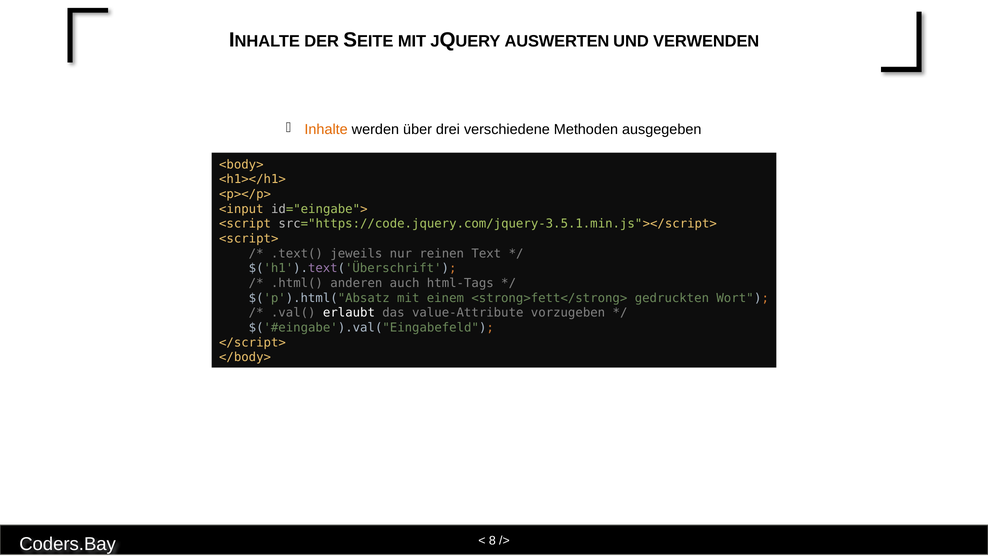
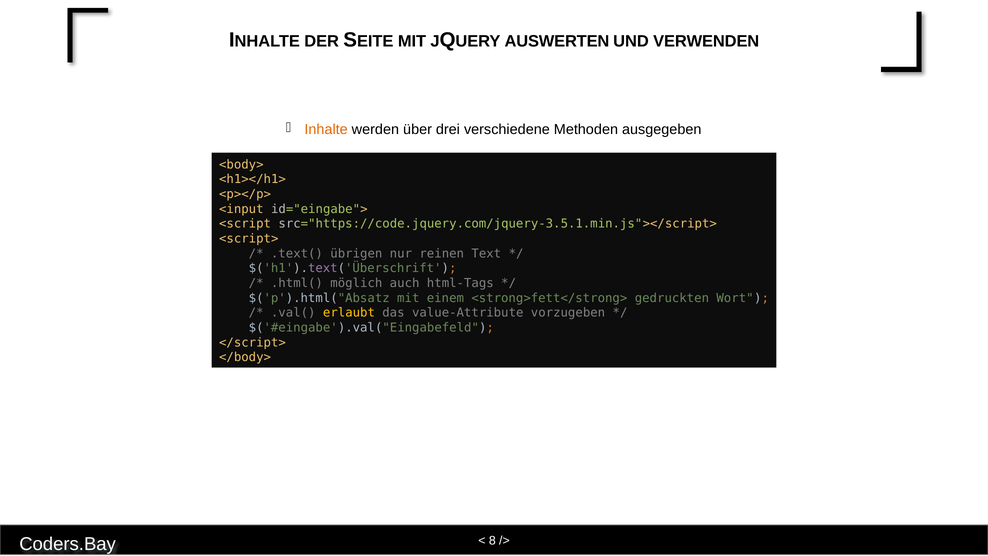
jeweils: jeweils -> übrigen (356, 253)
anderen: anderen -> möglich (356, 283)
erlaubt colour: white -> yellow (349, 313)
